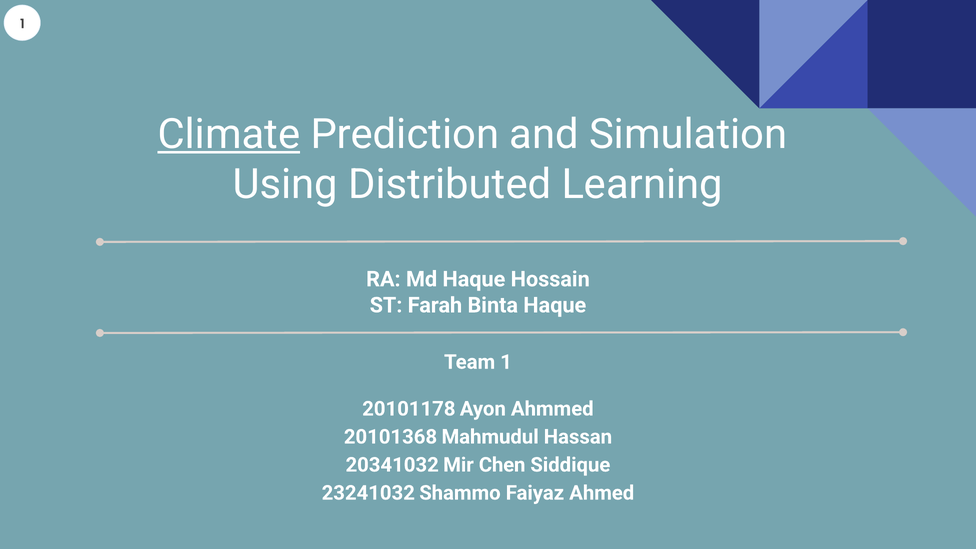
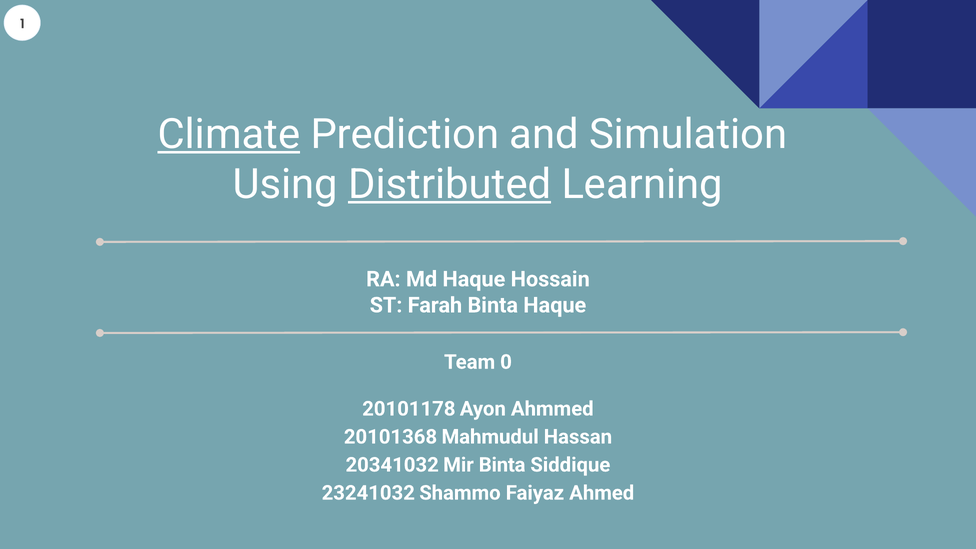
Distributed underline: none -> present (450, 184)
Team 1: 1 -> 0 (506, 362)
Chen: Chen -> Binta (502, 465)
